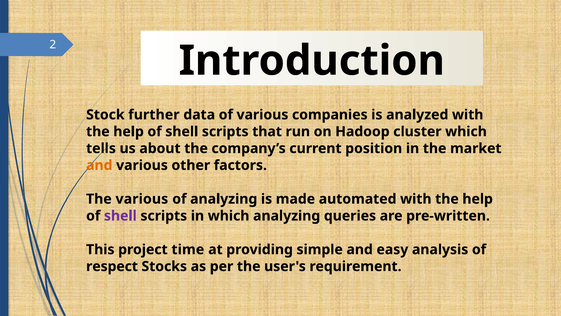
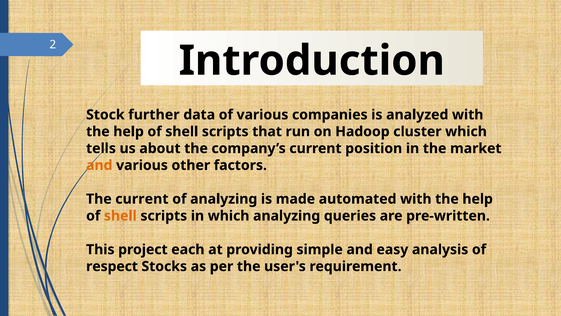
The various: various -> current (142, 199)
shell colour: purple -> orange (120, 216)
time: time -> each (188, 249)
